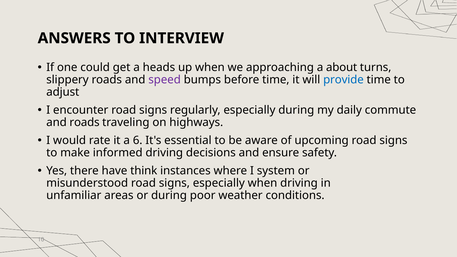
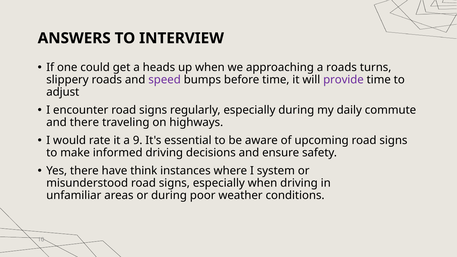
a about: about -> roads (342, 67)
provide colour: blue -> purple (343, 80)
and roads: roads -> there (84, 122)
6: 6 -> 9 (138, 141)
